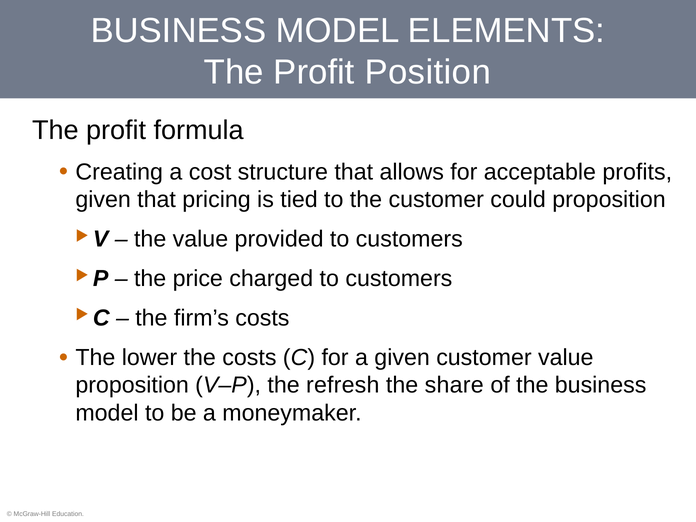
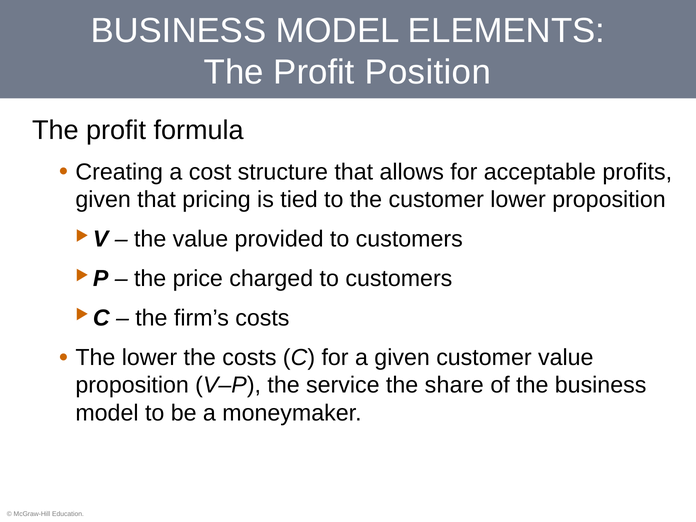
customer could: could -> lower (518, 200)
refresh: refresh -> service (343, 385)
